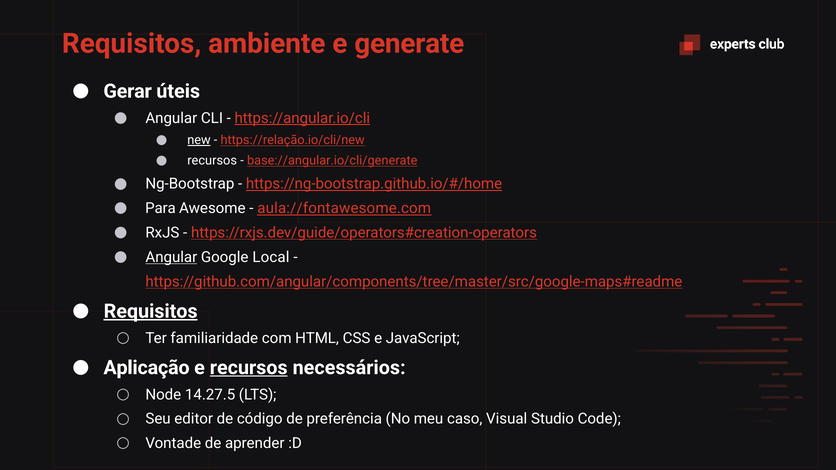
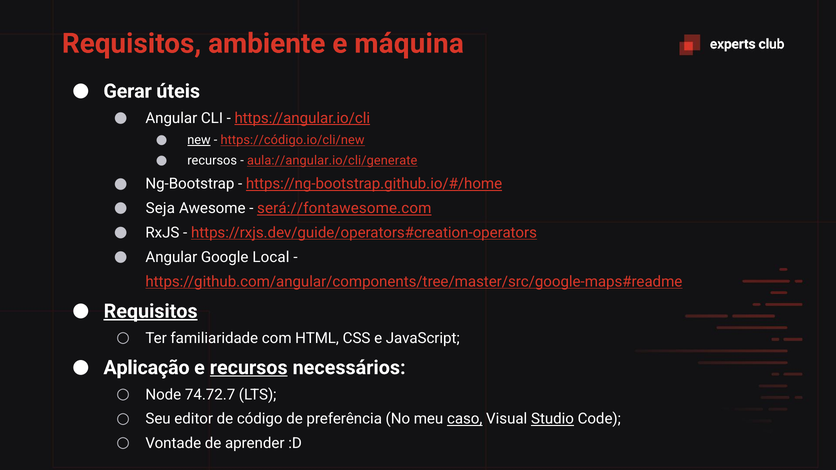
generate: generate -> máquina (409, 44)
https://relação.io/cli/new: https://relação.io/cli/new -> https://código.io/cli/new (293, 140)
base://angular.io/cli/generate: base://angular.io/cli/generate -> aula://angular.io/cli/generate (332, 161)
Para: Para -> Seja (160, 208)
aula://fontawesome.com: aula://fontawesome.com -> será://fontawesome.com (344, 208)
Angular underline: present -> none (171, 257)
14.27.5: 14.27.5 -> 74.72.7 (210, 395)
caso underline: none -> present (465, 419)
Studio underline: none -> present (553, 419)
